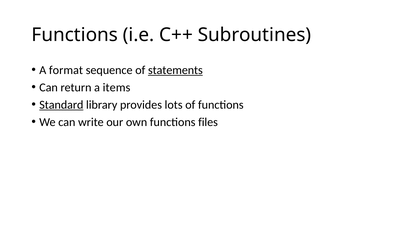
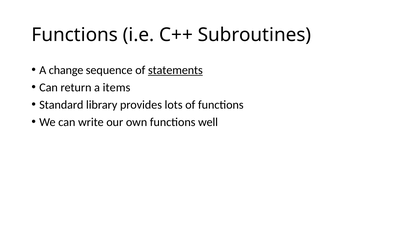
format: format -> change (66, 70)
Standard underline: present -> none (61, 105)
files: files -> well (208, 122)
